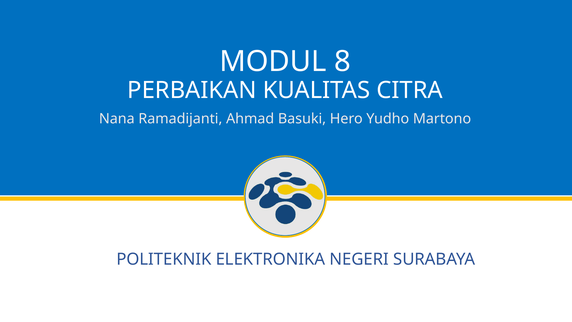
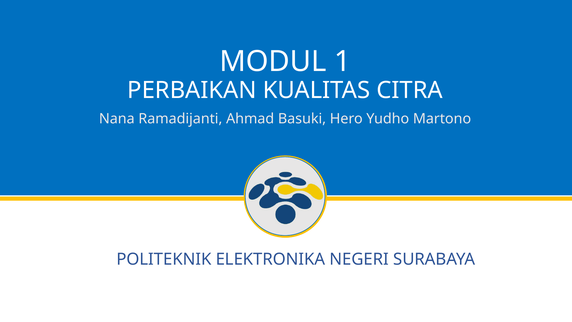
8: 8 -> 1 (342, 62)
